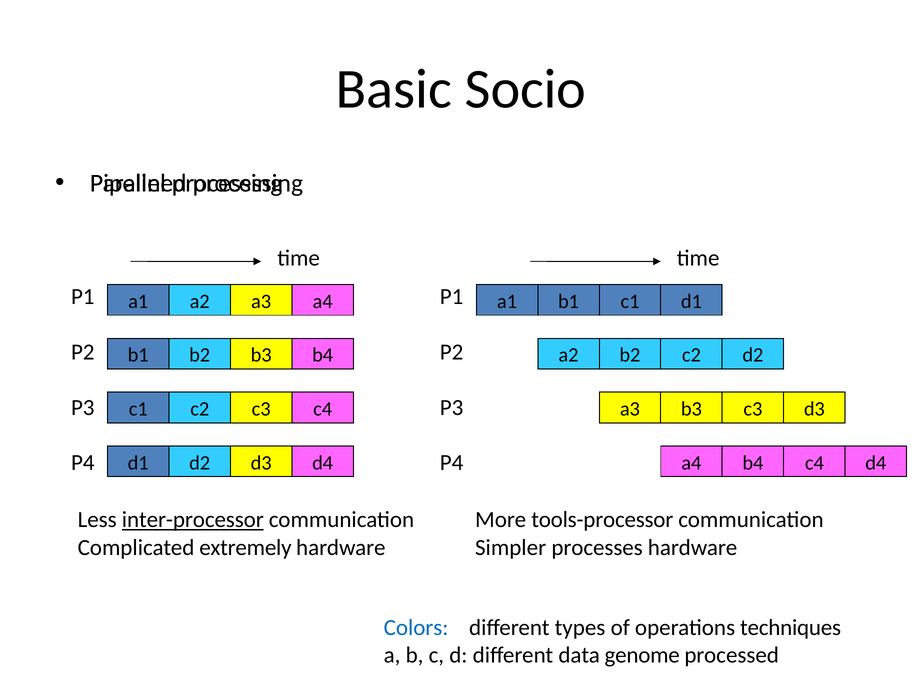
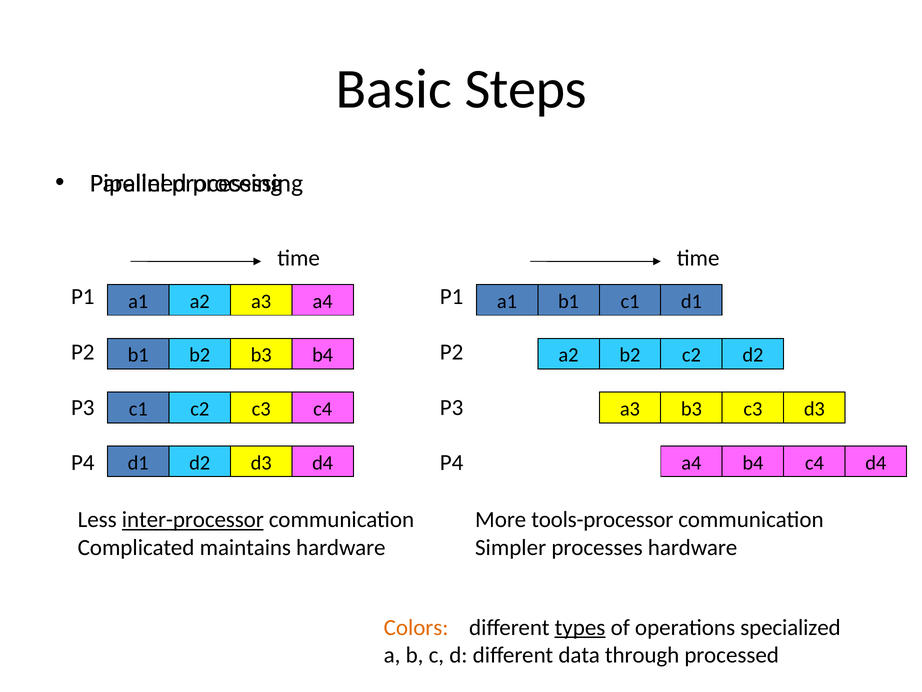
Socio: Socio -> Steps (526, 89)
extremely: extremely -> maintains (245, 547)
Colors colour: blue -> orange (416, 627)
types underline: none -> present (580, 627)
techniques: techniques -> specialized (791, 627)
genome: genome -> through (642, 655)
